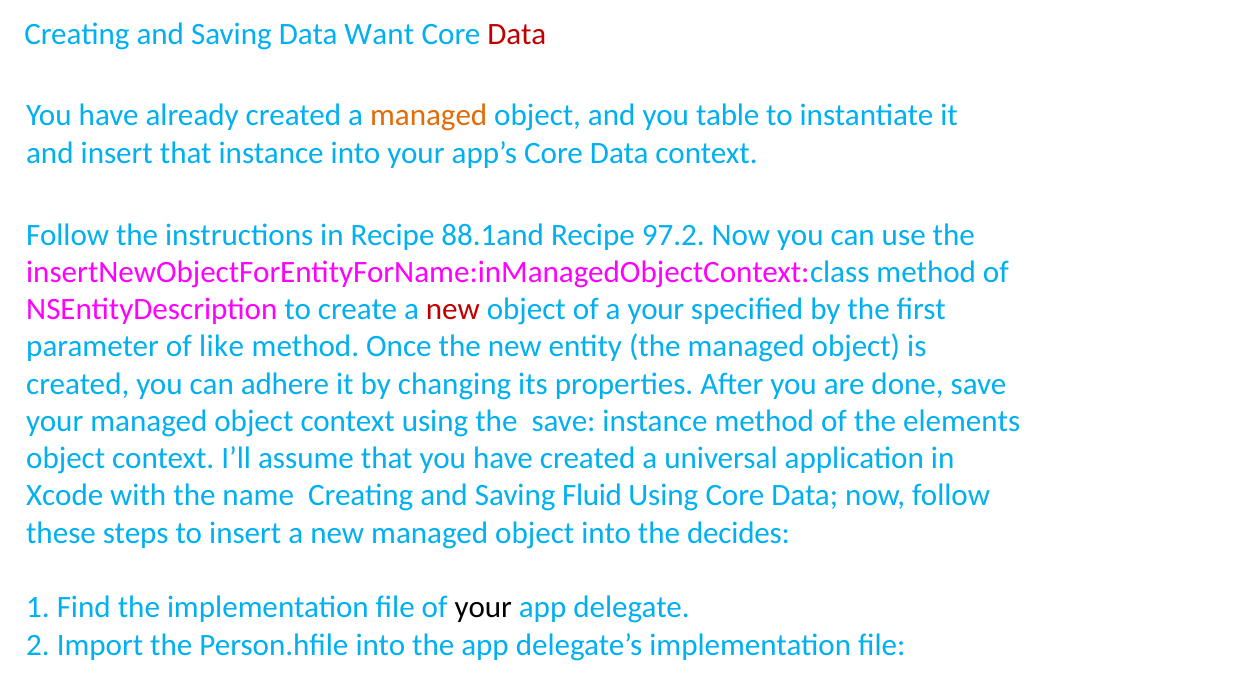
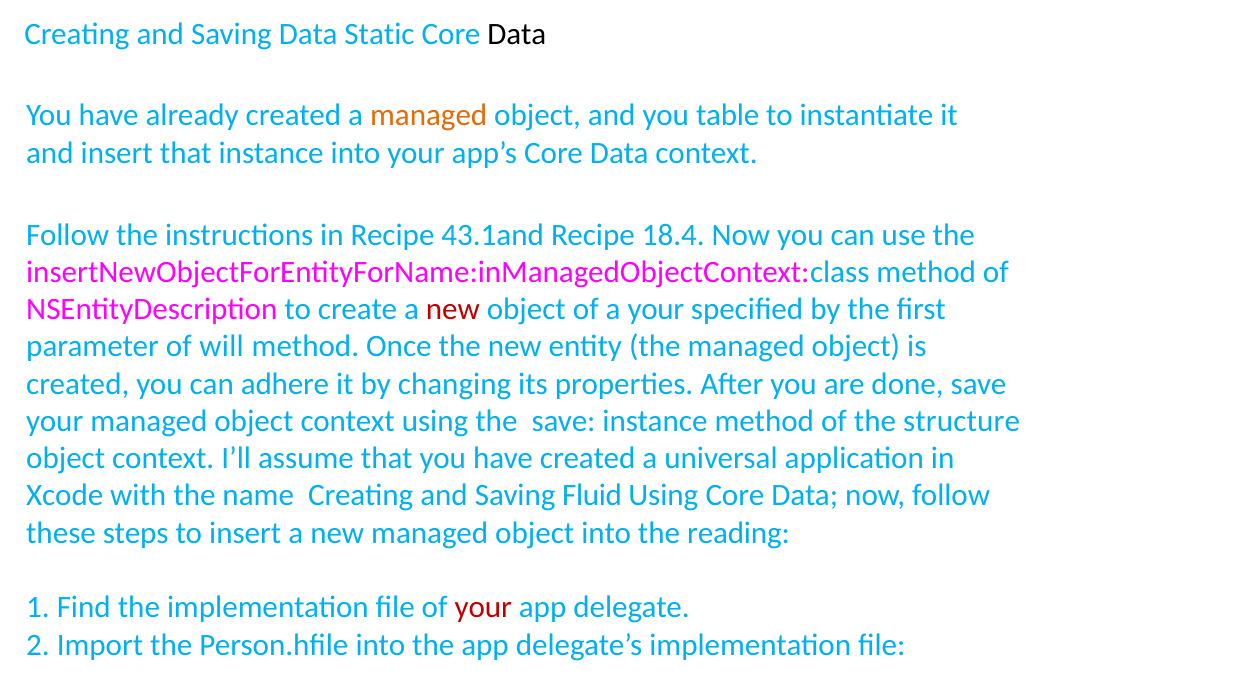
Want: Want -> Static (380, 34)
Data colour: red -> black (517, 34)
88.1and: 88.1and -> 43.1and (493, 235)
97.2: 97.2 -> 18.4 (673, 235)
like: like -> will (222, 347)
elements: elements -> structure (962, 421)
decides: decides -> reading (739, 533)
your colour: black -> red (483, 608)
